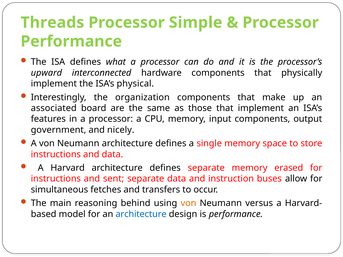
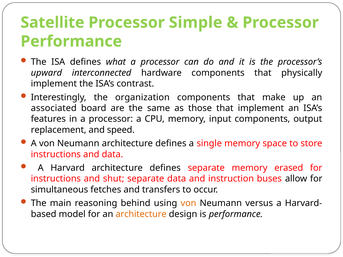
Threads: Threads -> Satellite (52, 23)
physical: physical -> contrast (135, 84)
government: government -> replacement (59, 130)
nicely: nicely -> speed (121, 130)
sent: sent -> shut (114, 179)
architecture colour: blue -> orange (141, 214)
